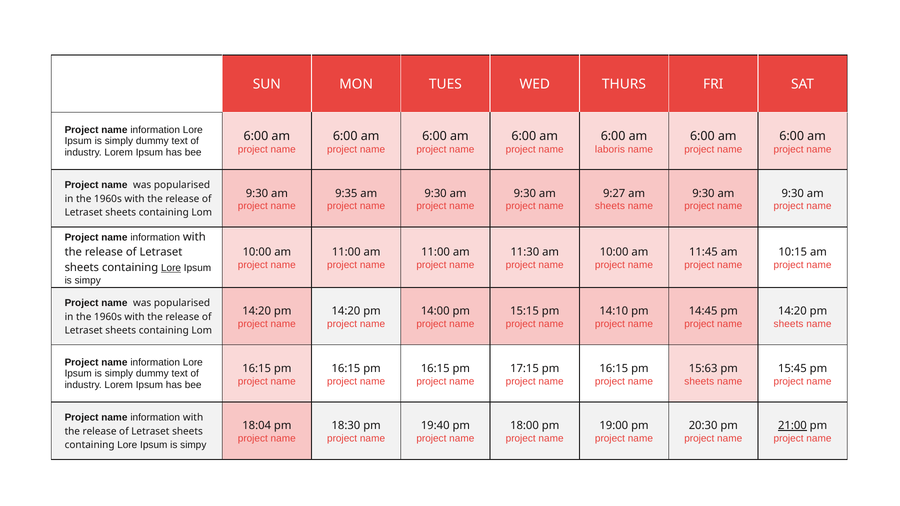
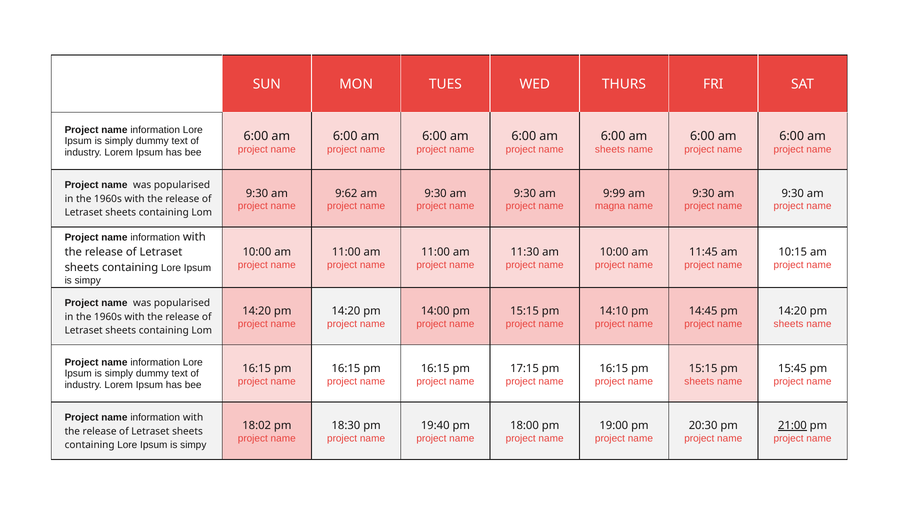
laboris: laboris -> sheets (610, 150)
9:35: 9:35 -> 9:62 (346, 193)
9:27: 9:27 -> 9:99 (614, 193)
sheets: sheets -> magna (610, 206)
Lore underline: present -> none (171, 268)
15:63: 15:63 -> 15:15 (703, 369)
18:04: 18:04 -> 18:02 (257, 426)
